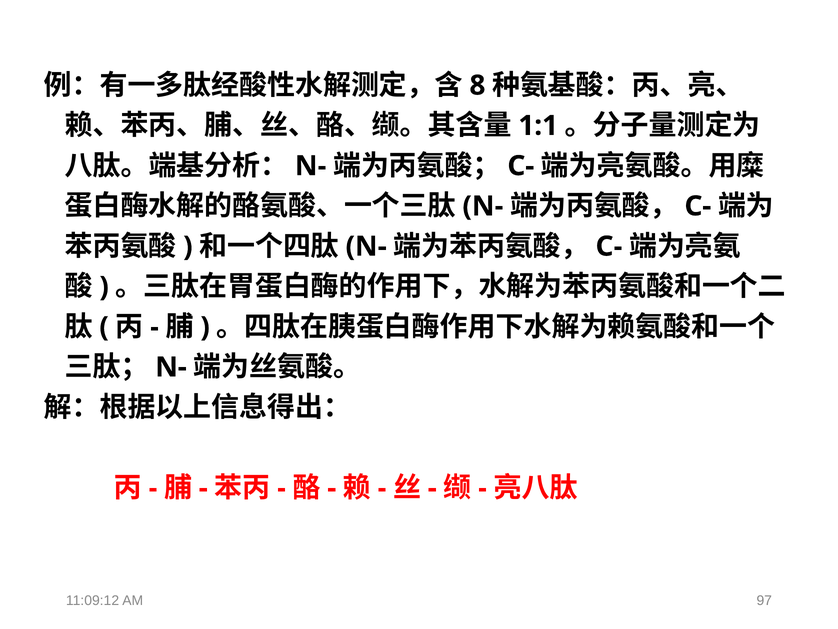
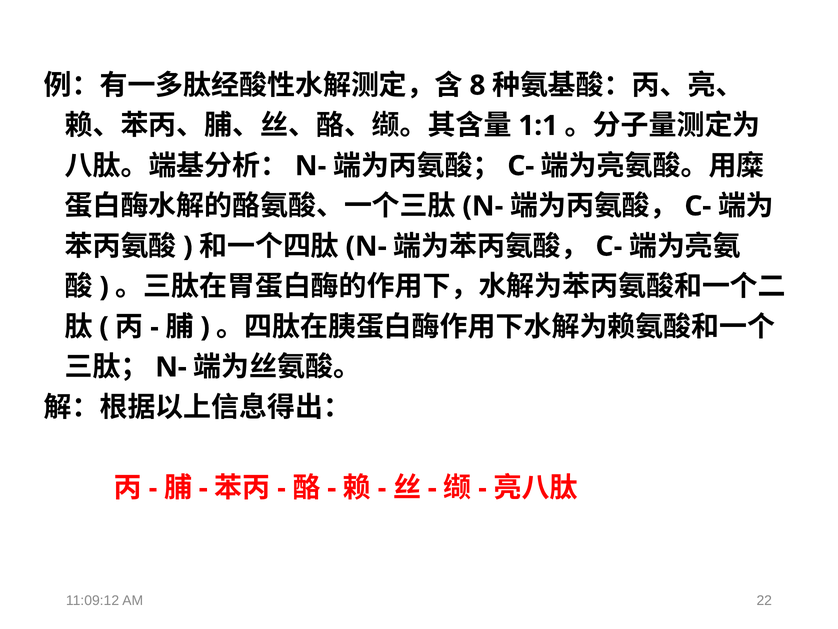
97: 97 -> 22 (764, 600)
